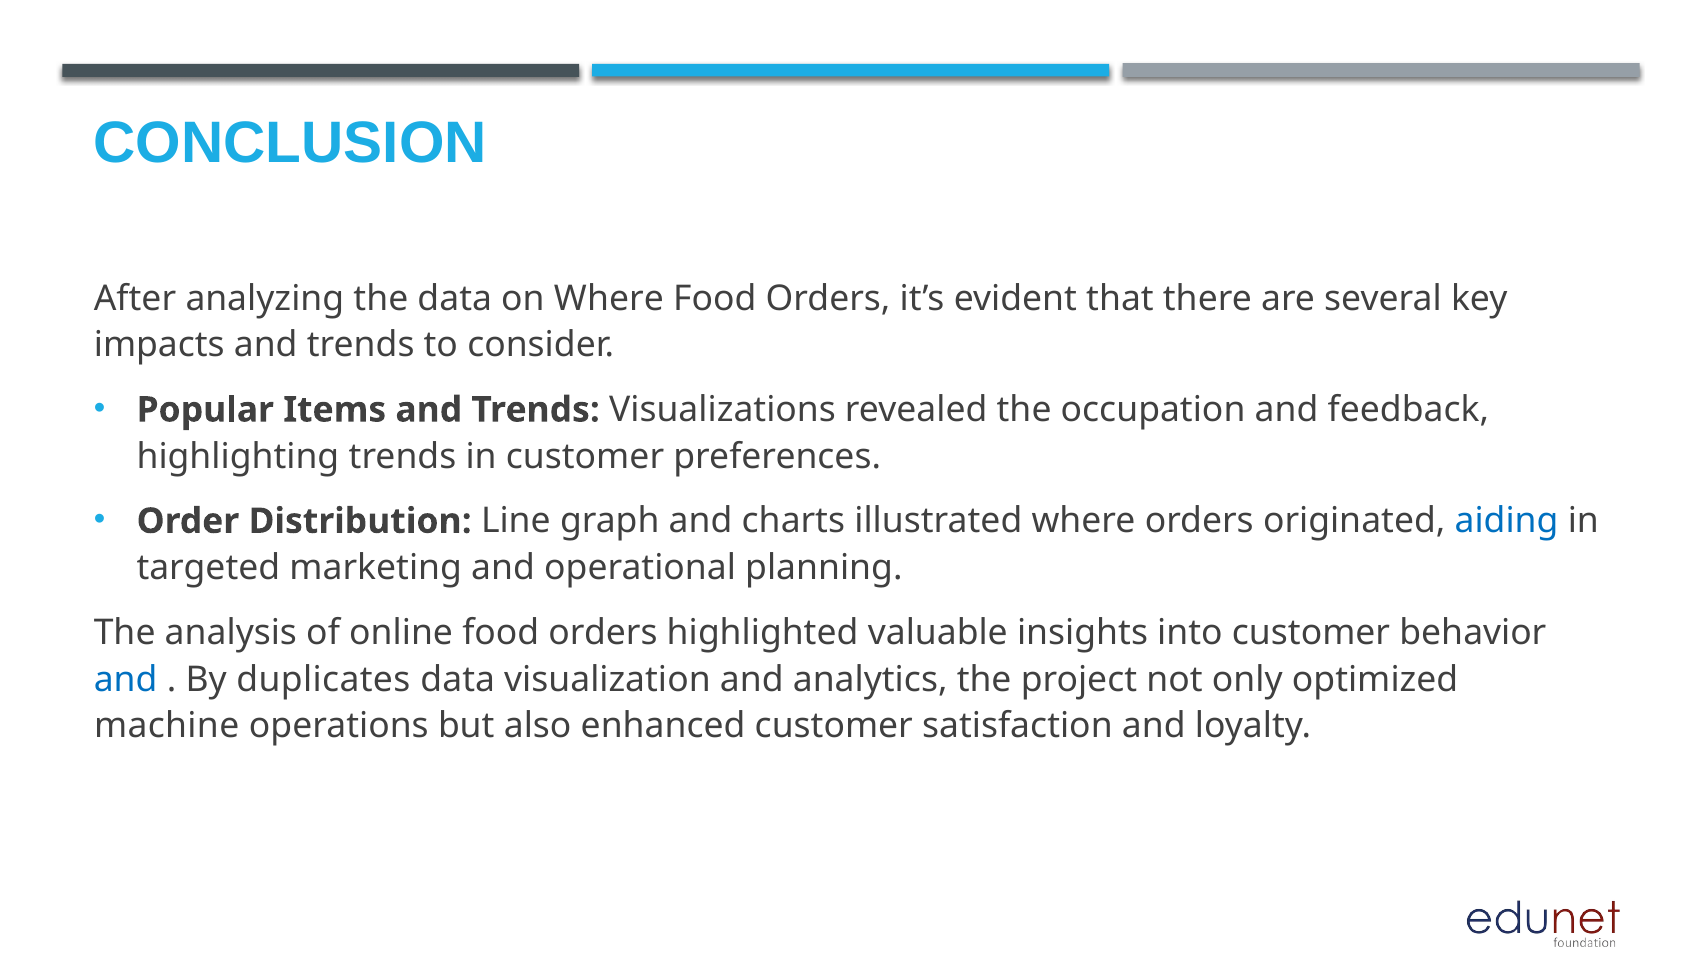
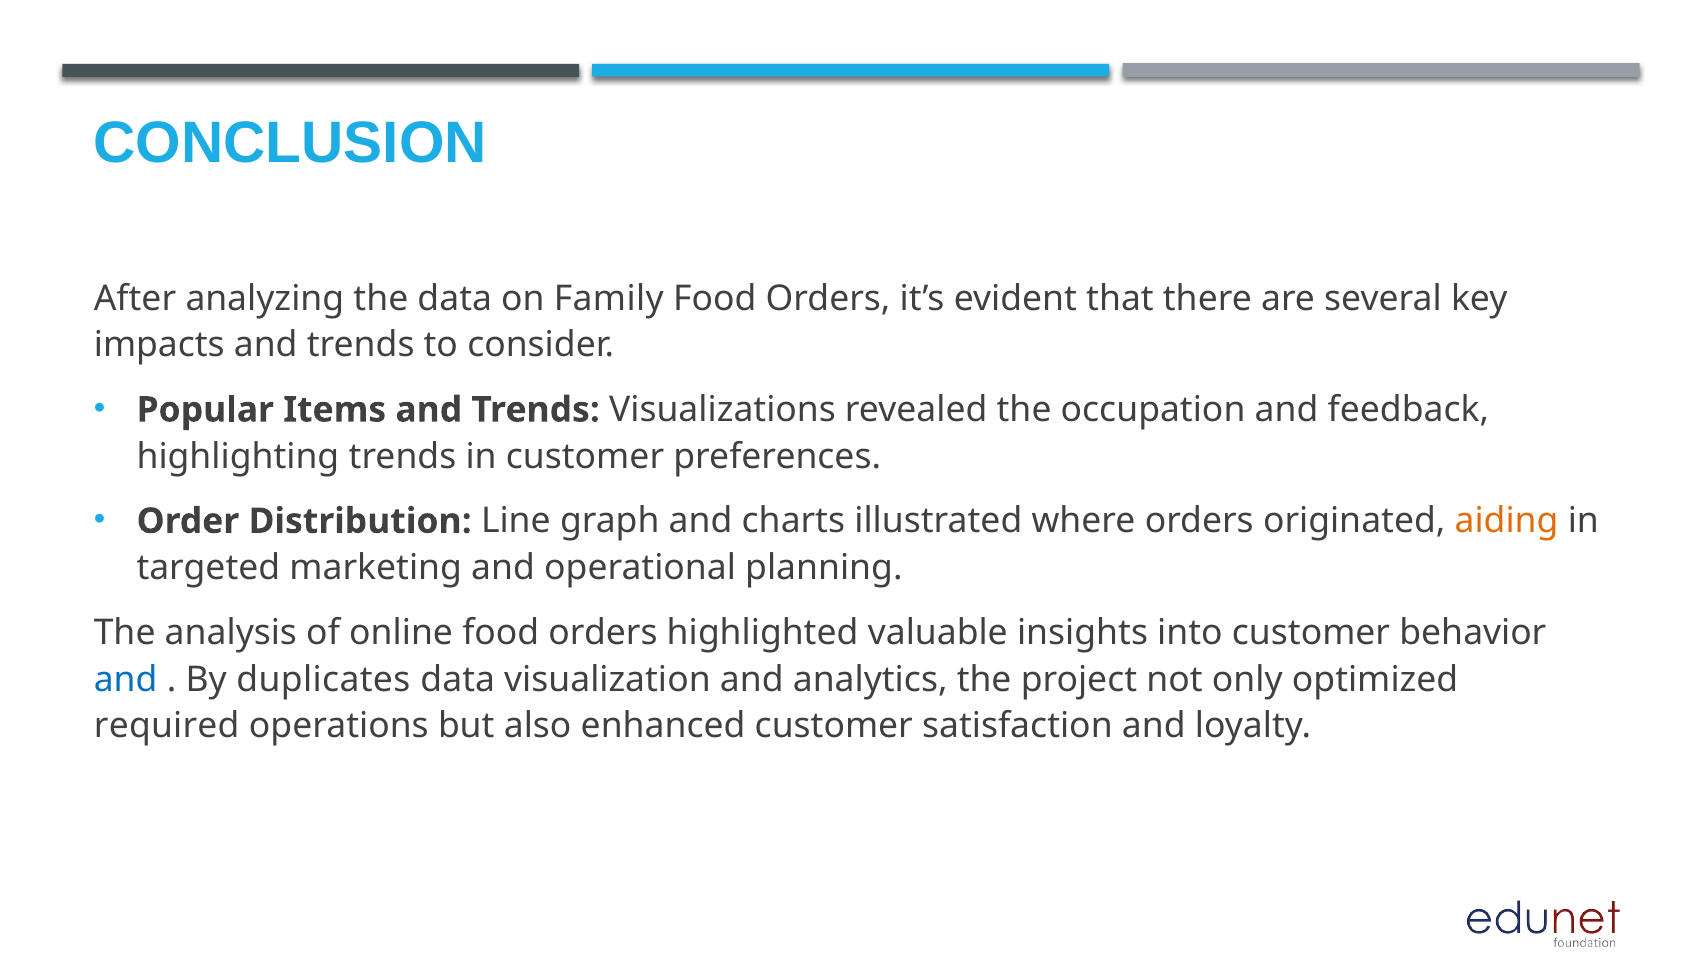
on Where: Where -> Family (609, 299)
aiding colour: blue -> orange (1507, 521)
machine: machine -> required (167, 726)
